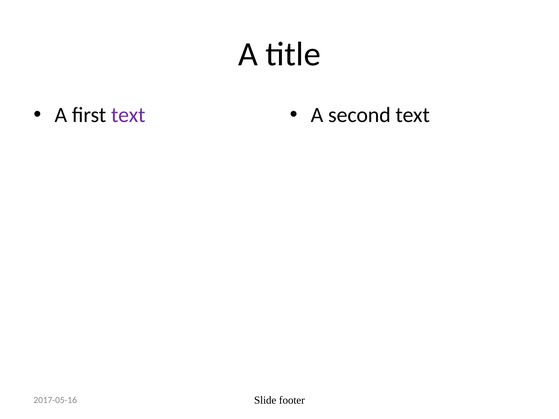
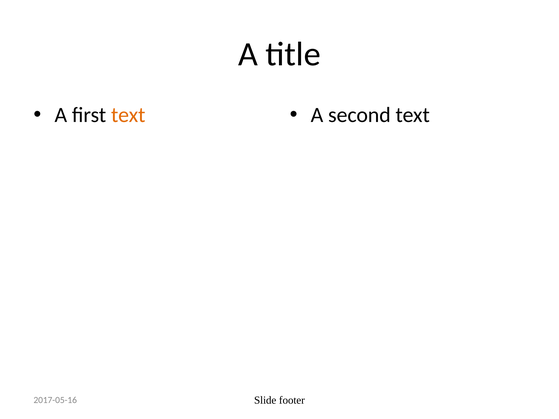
text colour: purple -> orange (128, 115)
